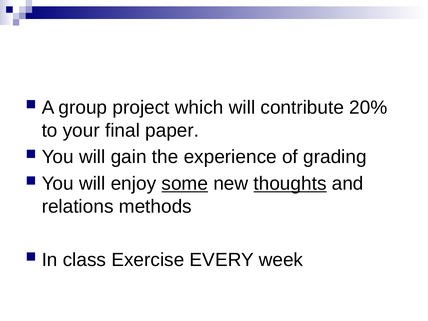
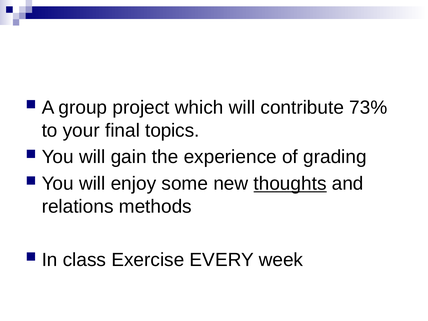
20%: 20% -> 73% (368, 108)
paper: paper -> topics (172, 130)
some underline: present -> none (185, 184)
